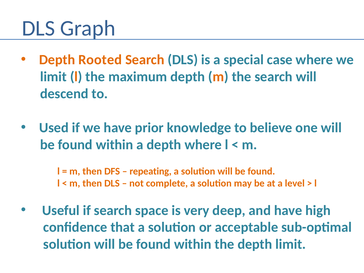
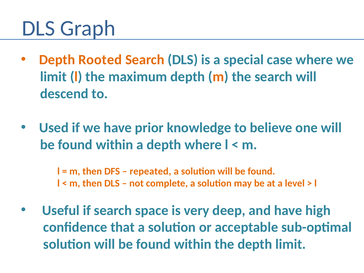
repeating: repeating -> repeated (150, 171)
